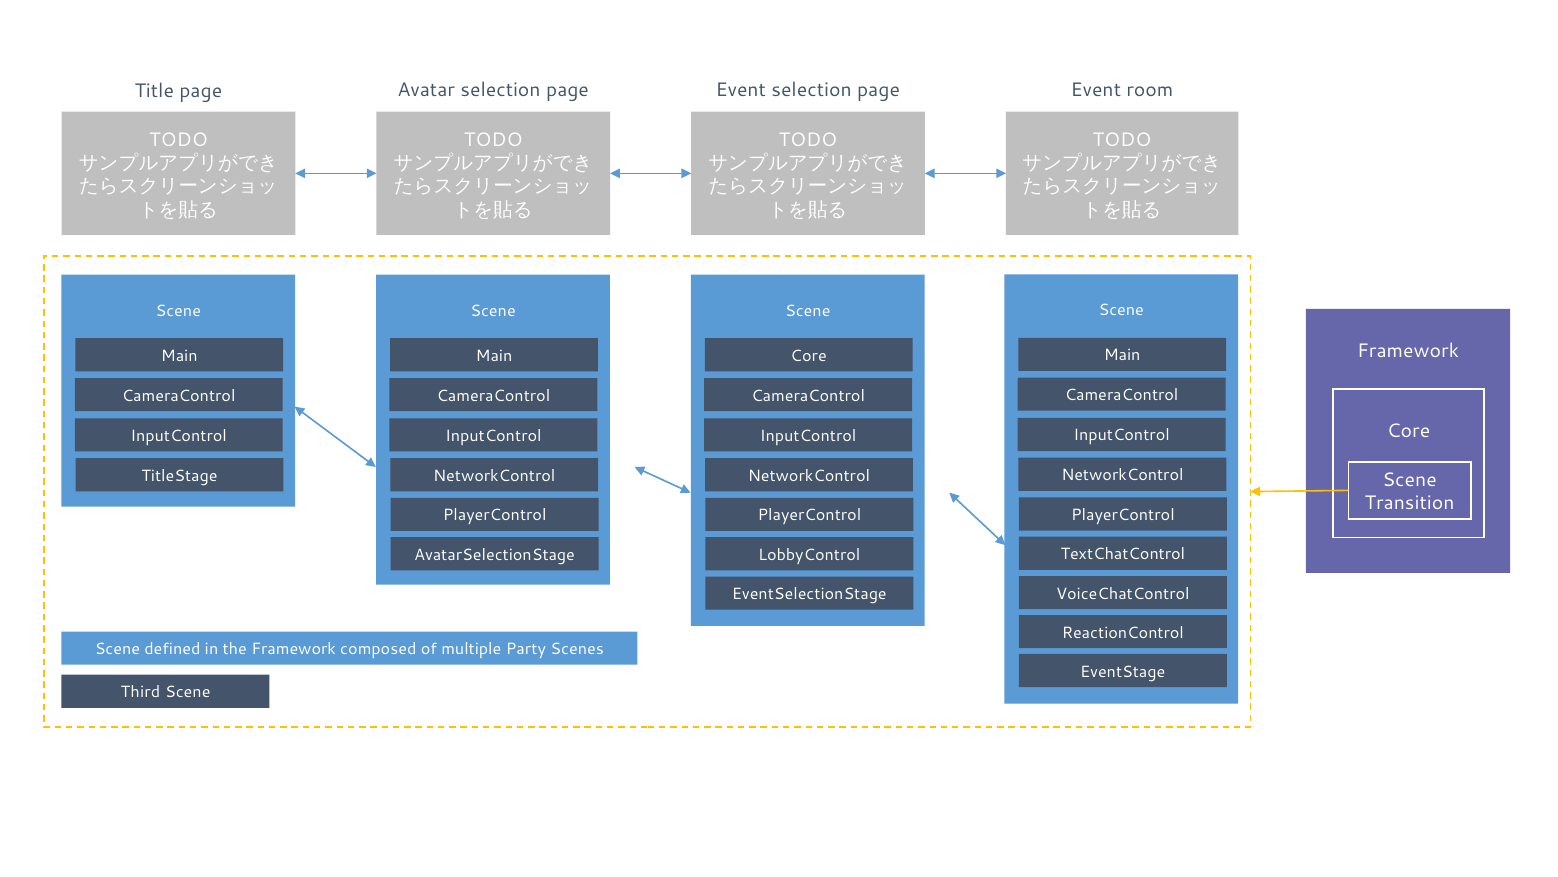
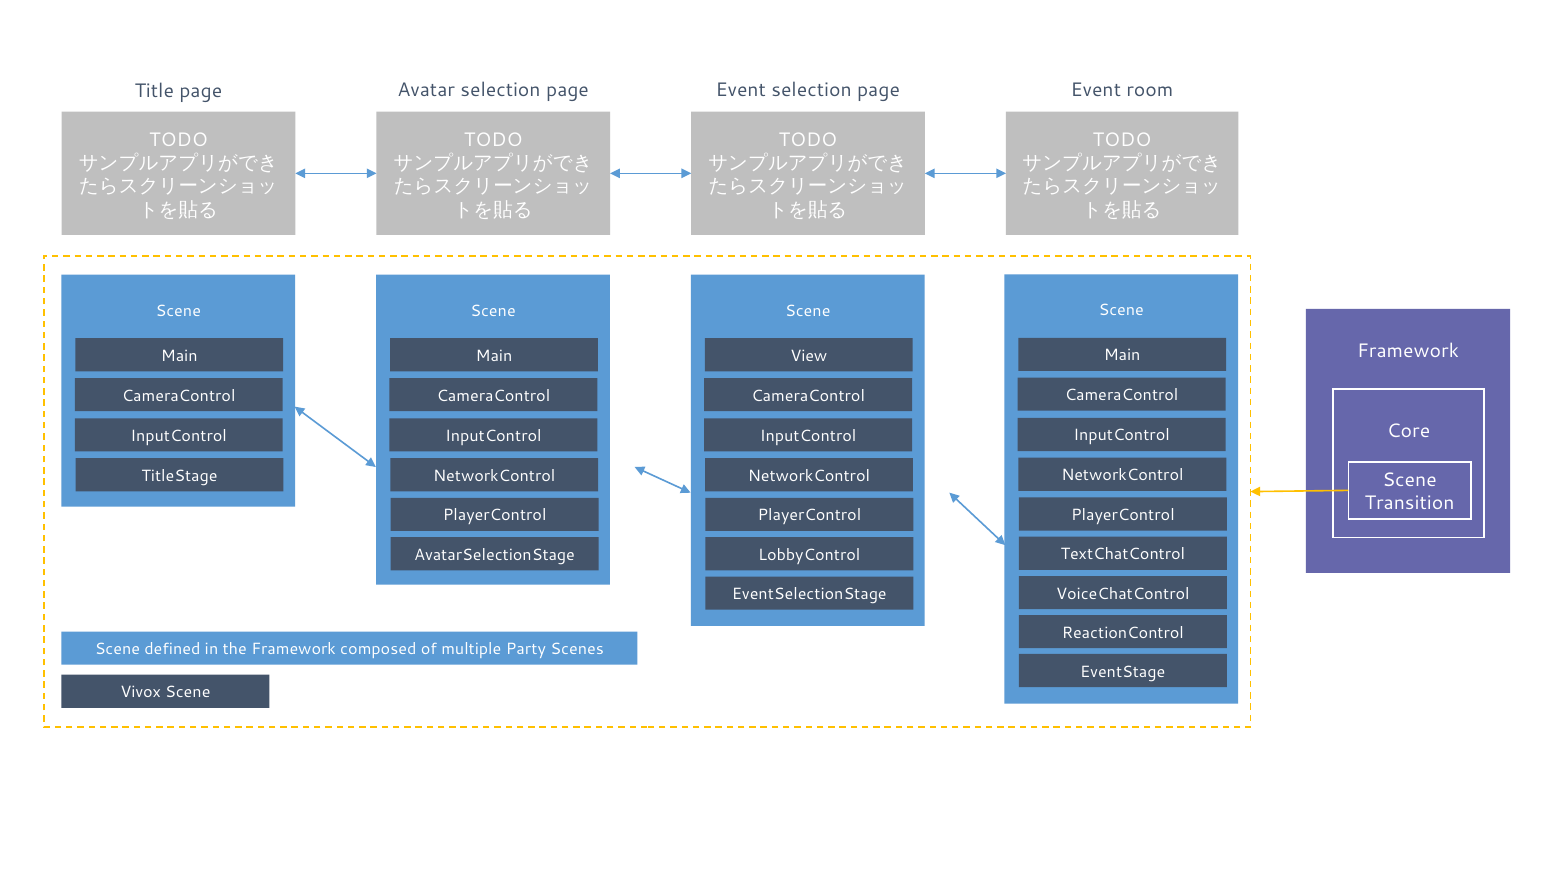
Core: Core -> View (809, 356)
Third: Third -> Vivox (141, 692)
